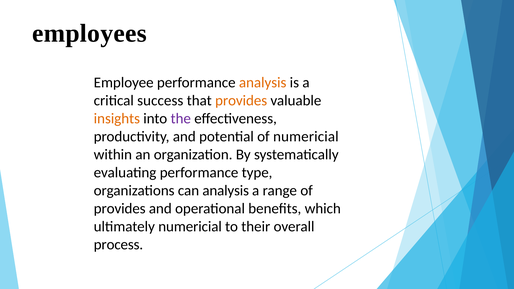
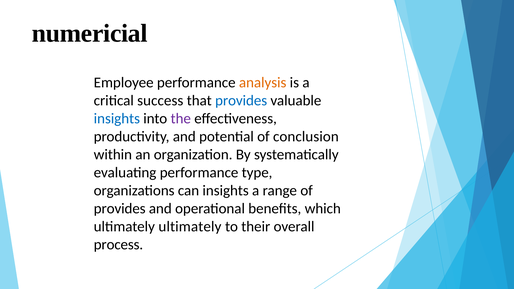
employees: employees -> numericial (90, 33)
provides colour: orange -> blue (241, 101)
insights colour: orange -> blue (117, 119)
of numericial: numericial -> conclusion (306, 137)
can analysis: analysis -> insights (226, 191)
ultimately numericial: numericial -> ultimately (190, 227)
